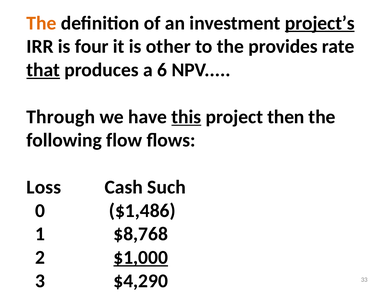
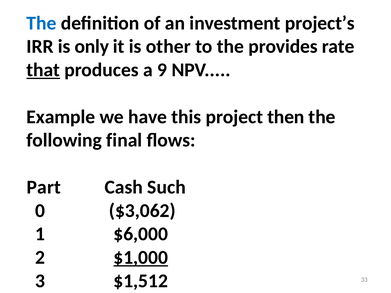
The colour: orange -> blue (41, 23)
project’s underline: present -> none (320, 23)
four: four -> only (92, 47)
6: 6 -> 9 (162, 70)
Through: Through -> Example (61, 117)
this underline: present -> none (186, 117)
flow: flow -> final (124, 140)
Loss: Loss -> Part (44, 187)
$1,486: $1,486 -> $3,062 (142, 211)
$8,768: $8,768 -> $6,000 (141, 234)
$4,290: $4,290 -> $1,512 (141, 281)
